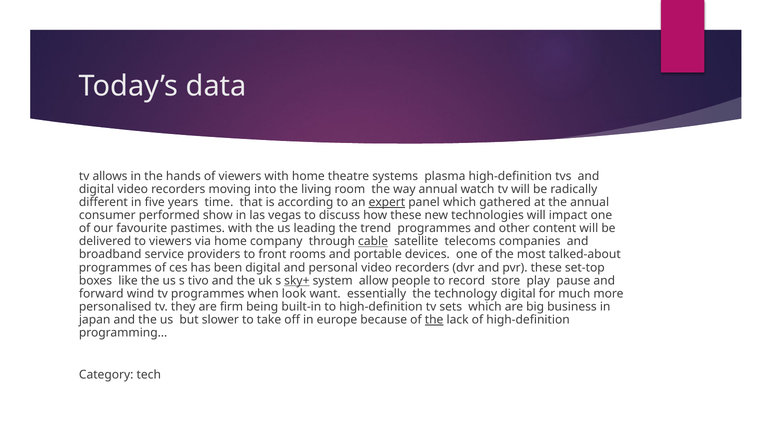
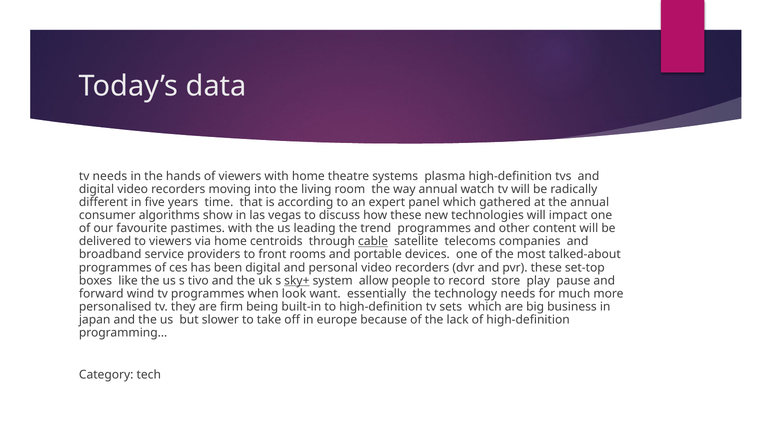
tv allows: allows -> needs (110, 176)
expert underline: present -> none (387, 202)
performed: performed -> algorithms (169, 215)
company: company -> centroids (276, 241)
technology digital: digital -> needs (518, 293)
the underline: present -> none (434, 319)
